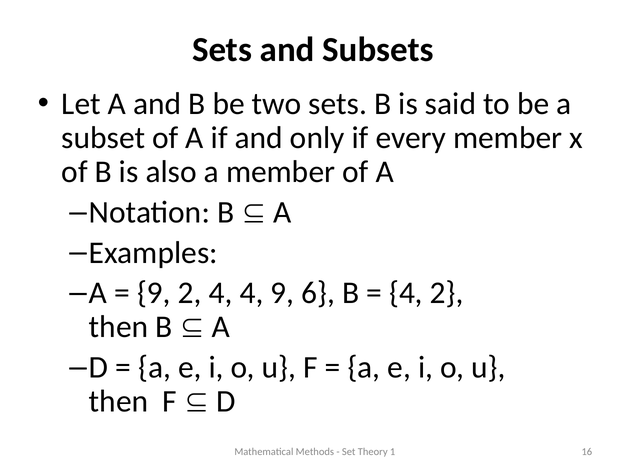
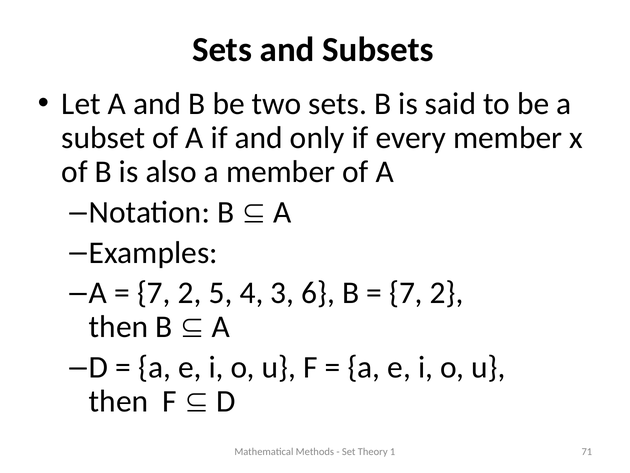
9: 9 -> 7 (154, 293)
2 4: 4 -> 5 (221, 293)
4 9: 9 -> 3 (282, 293)
4: 4 -> 7 (406, 293)
16: 16 -> 71 (587, 451)
